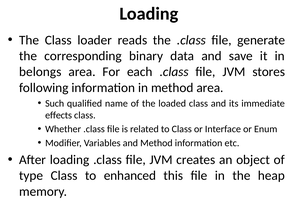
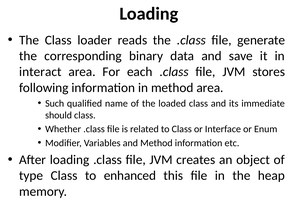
belongs: belongs -> interact (40, 72)
effects: effects -> should (59, 115)
